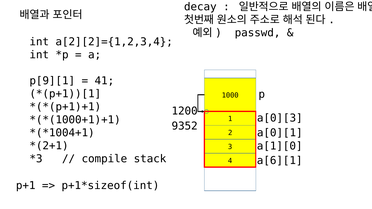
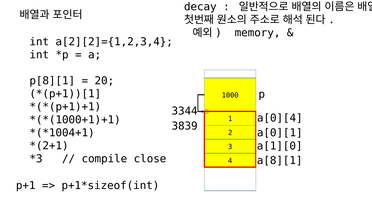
passwd: passwd -> memory (258, 33)
p[9][1: p[9][1 -> p[8][1 (52, 81)
41: 41 -> 20 (104, 81)
1200: 1200 -> 3344 (185, 111)
a[0][3: a[0][3 -> a[0][4 (280, 118)
9352: 9352 -> 3839 (185, 126)
stack: stack -> close (150, 159)
a[6][1: a[6][1 -> a[8][1 (280, 161)
